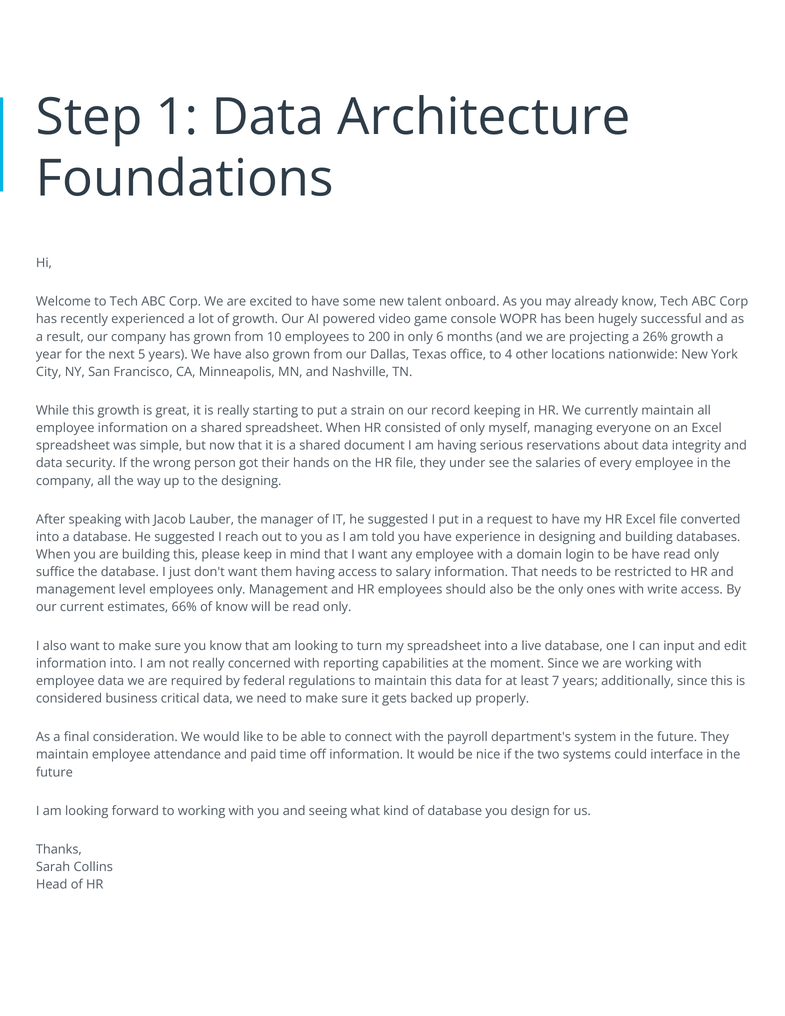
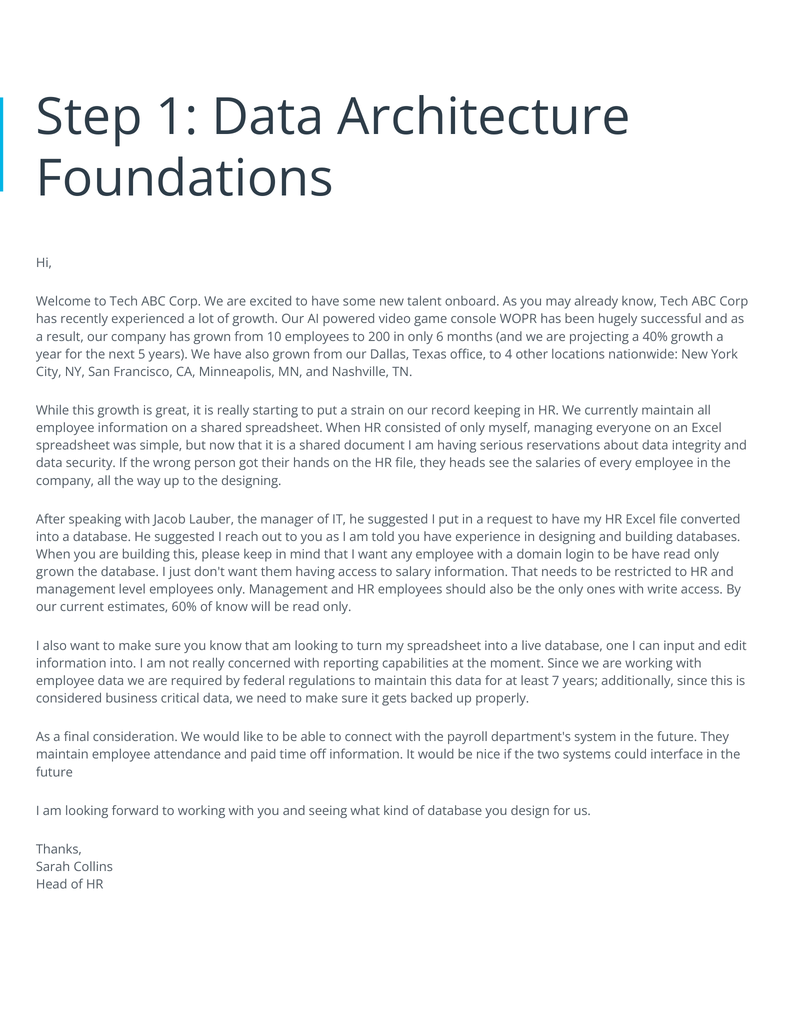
26%: 26% -> 40% (655, 337)
under: under -> heads (467, 463)
suffice: suffice -> grown (55, 572)
66%: 66% -> 60% (184, 607)
